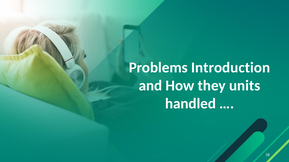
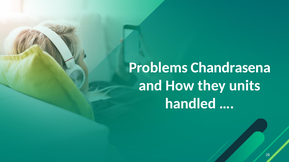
Introduction: Introduction -> Chandrasena (231, 68)
